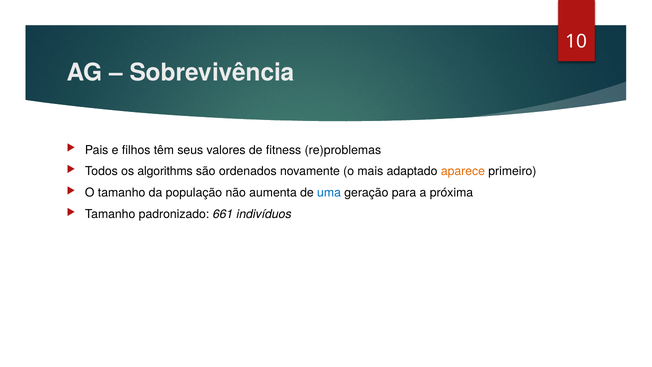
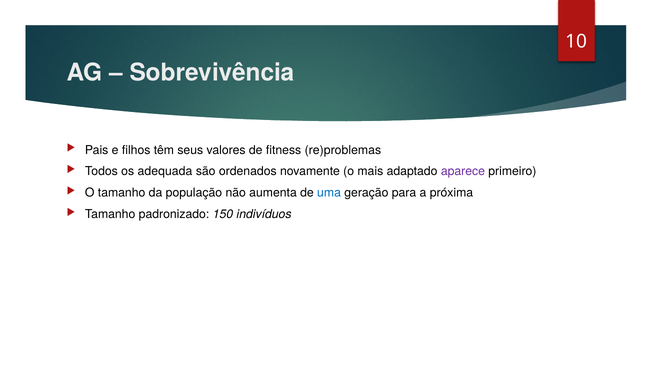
algorithms: algorithms -> adequada (165, 171)
aparece colour: orange -> purple (463, 171)
661: 661 -> 150 (223, 214)
